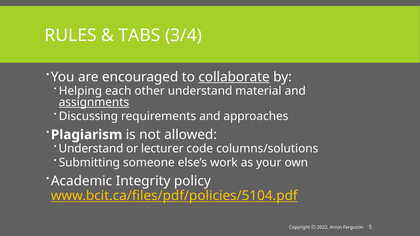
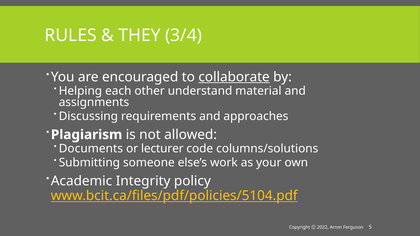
TABS: TABS -> THEY (140, 35)
assignments underline: present -> none (94, 102)
Understand: Understand -> Documents (91, 149)
